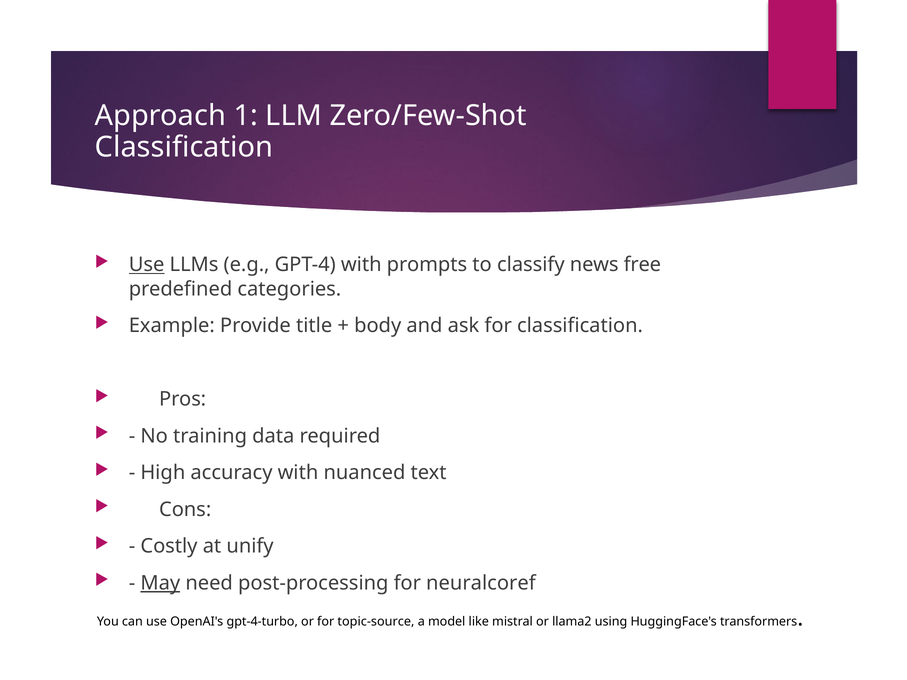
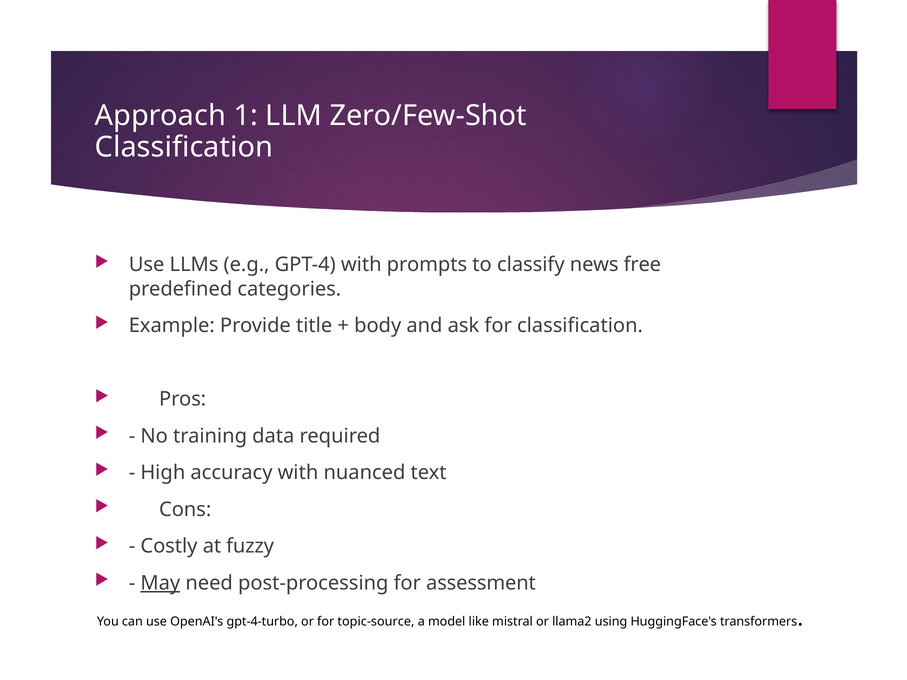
Use underline: present -> none (147, 265)
unify: unify -> fuzzy (250, 547)
neuralcoref: neuralcoref -> assessment (481, 583)
